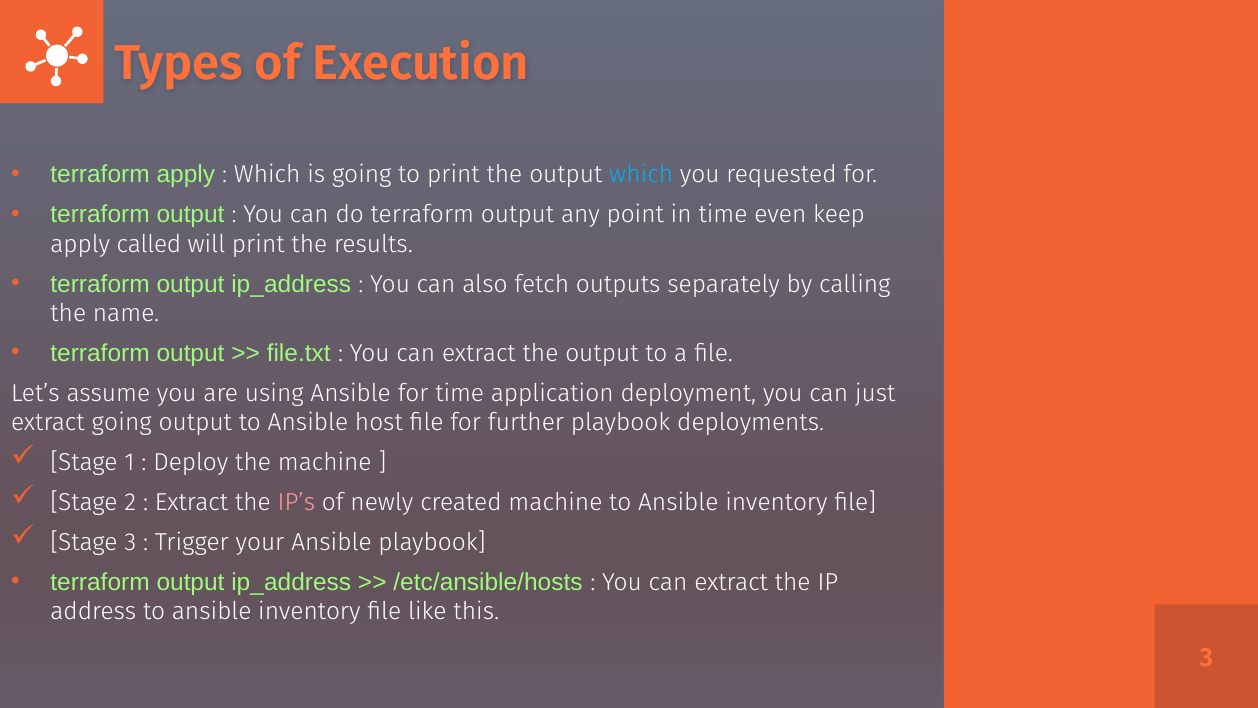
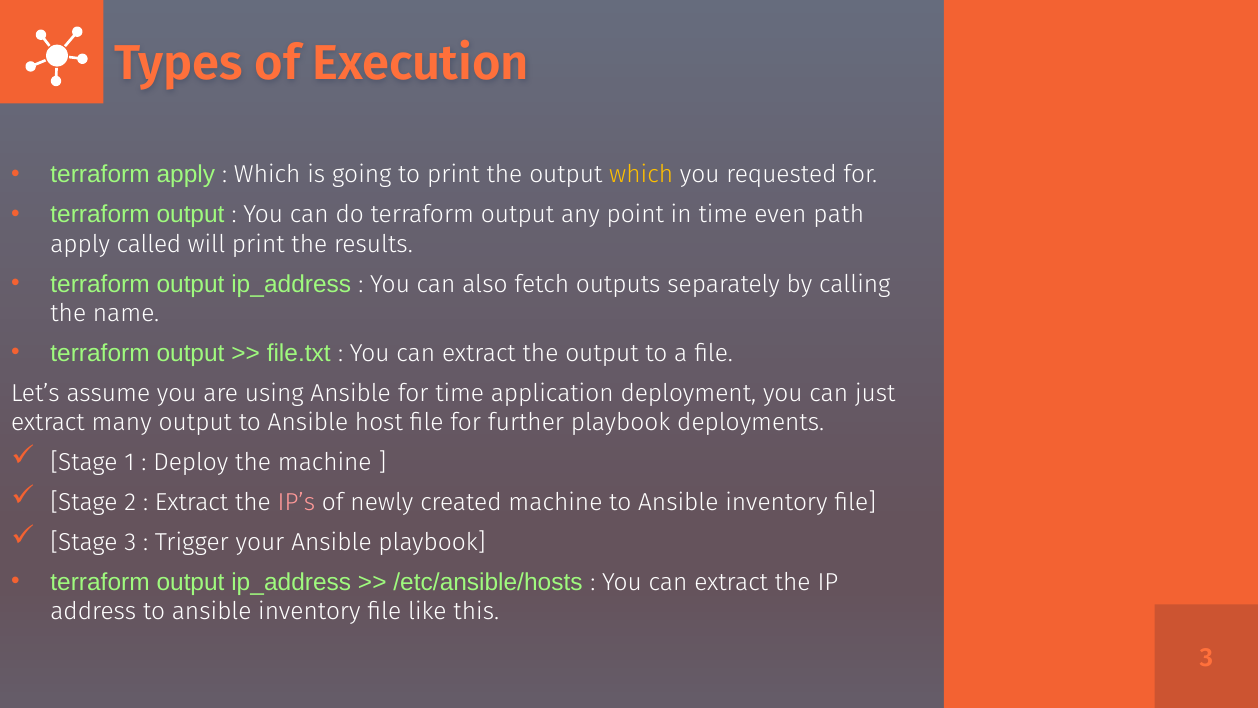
which colour: light blue -> yellow (641, 175)
keep: keep -> path (839, 215)
extract going: going -> many (122, 422)
